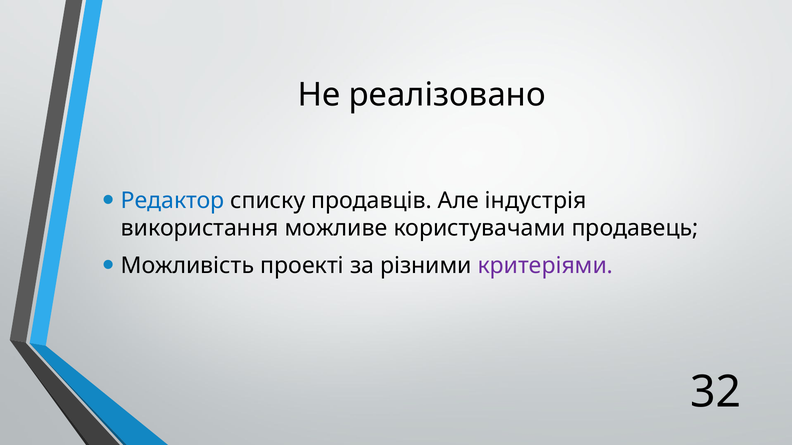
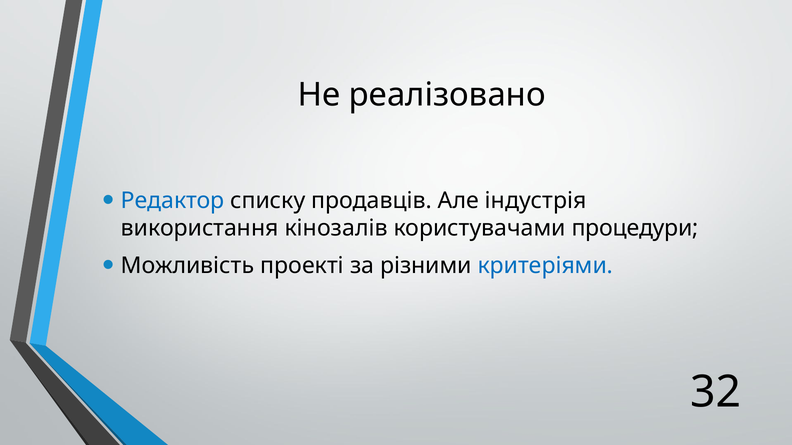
можливе: можливе -> кінозалів (336, 229)
продавець: продавець -> процедури (635, 229)
критеріями colour: purple -> blue (545, 266)
